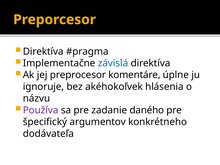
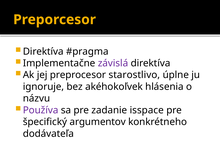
závislá colour: blue -> purple (113, 63)
komentáre: komentáre -> starostlivo (134, 75)
daného: daného -> isspace (147, 110)
